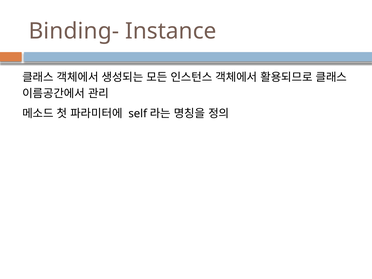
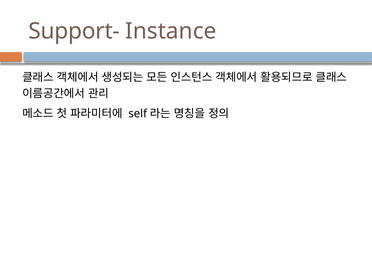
Binding-: Binding- -> Support- (74, 31)
